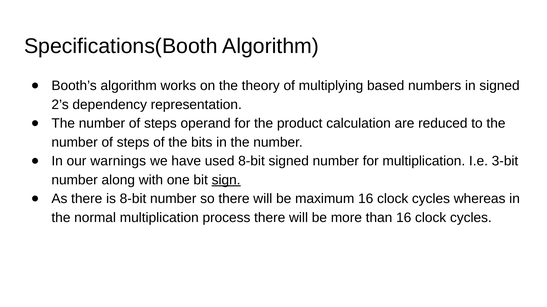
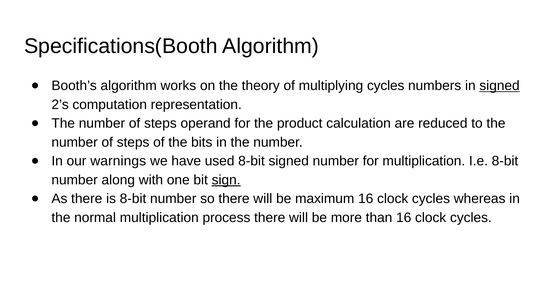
multiplying based: based -> cycles (386, 86)
signed underline: none -> present (500, 86)
dependency: dependency -> computation (110, 105)
I.e 3-bit: 3-bit -> 8-bit (505, 161)
